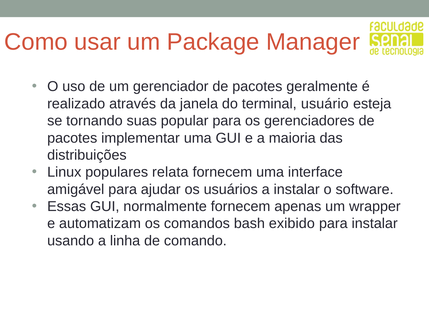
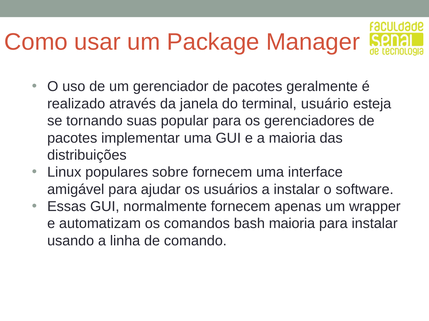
relata: relata -> sobre (170, 173)
bash exibido: exibido -> maioria (292, 224)
